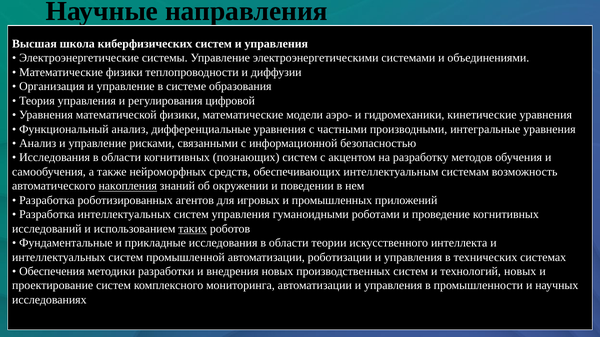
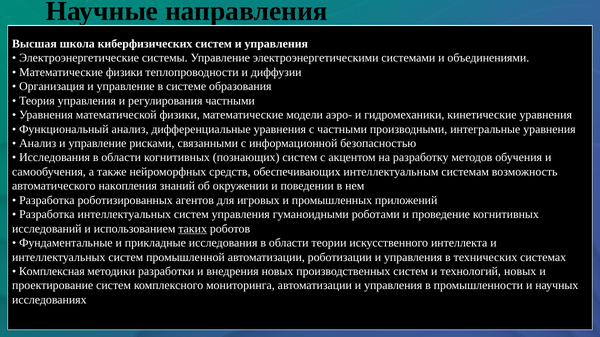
регулирования цифровой: цифровой -> частными (230, 101)
накопления underline: present -> none (128, 186)
Обеспечения: Обеспечения -> Комплексная (52, 272)
